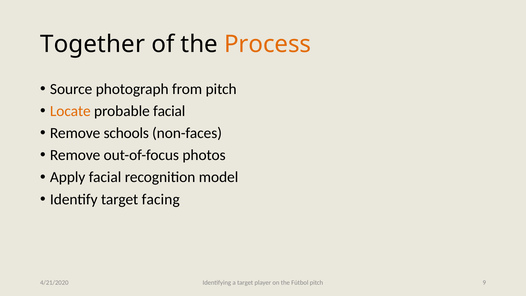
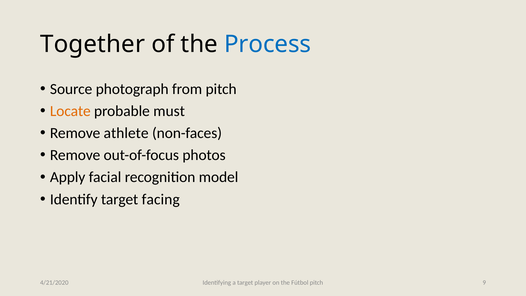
Process colour: orange -> blue (268, 44)
probable facial: facial -> must (169, 111)
schools: schools -> athlete (126, 133)
